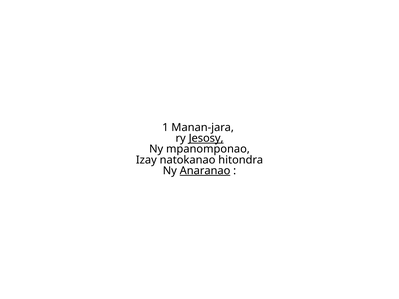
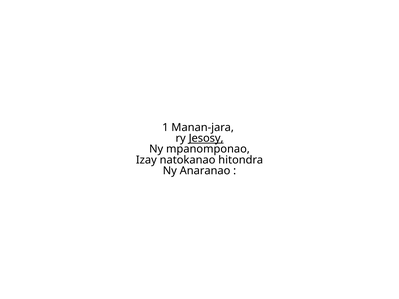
Anaranao underline: present -> none (205, 171)
